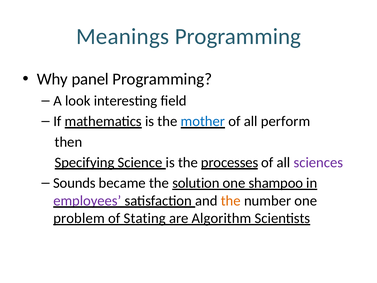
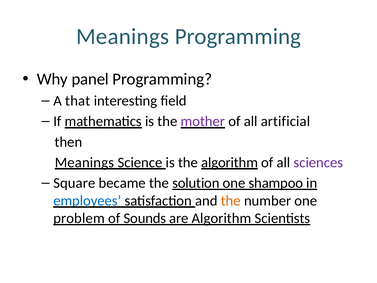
look: look -> that (78, 101)
mother colour: blue -> purple (203, 121)
perform: perform -> artificial (285, 121)
Specifying: Specifying -> Meanings (84, 162)
the processes: processes -> algorithm (230, 162)
Sounds: Sounds -> Square (74, 183)
employees colour: purple -> blue (87, 201)
Stating: Stating -> Sounds (145, 218)
